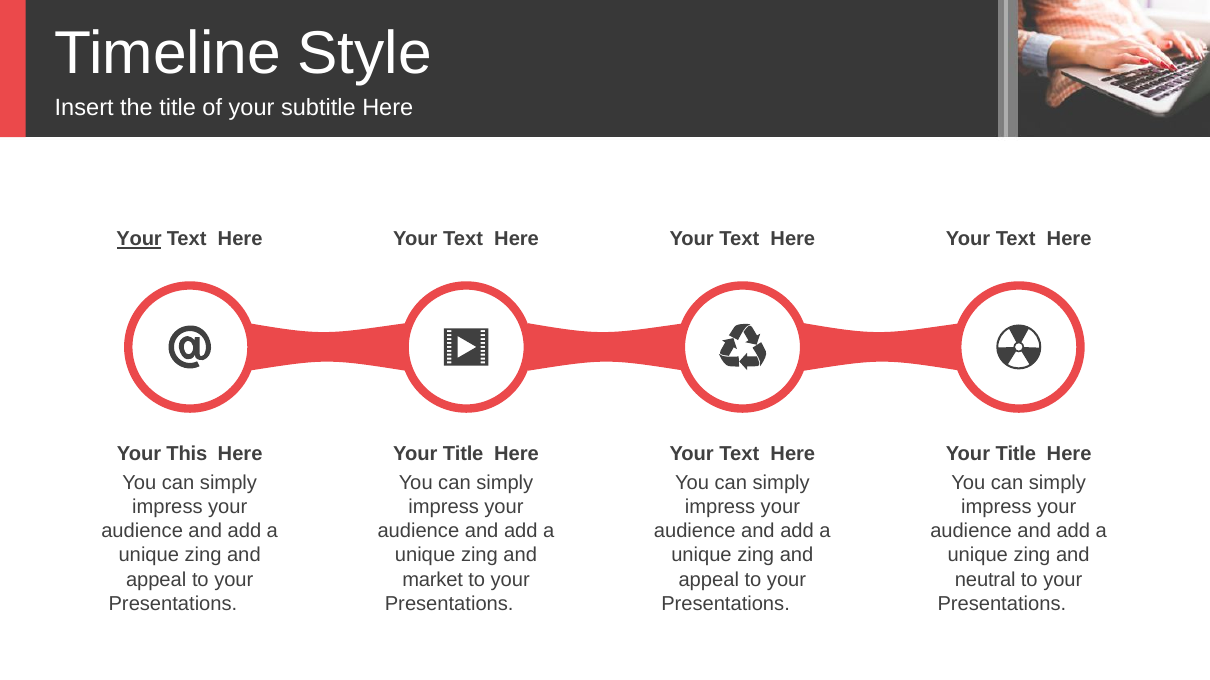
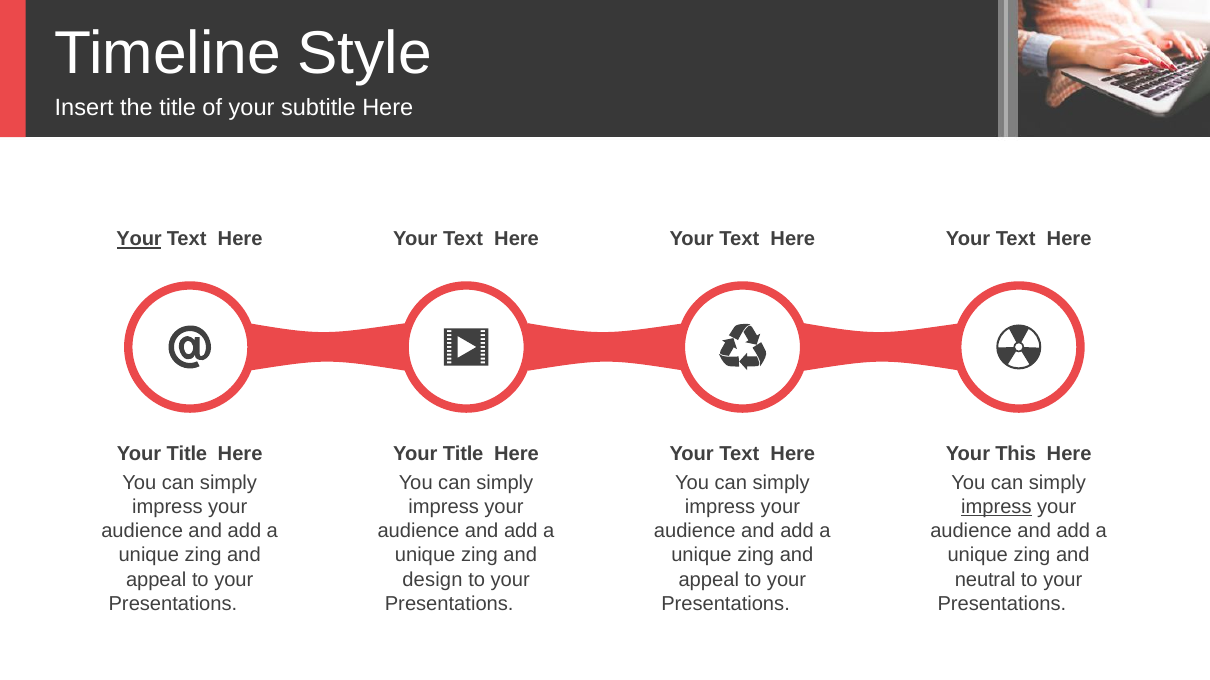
This: This -> Title (187, 454)
Title: Title -> This (1016, 454)
impress underline: none -> present (996, 507)
market: market -> design (432, 580)
